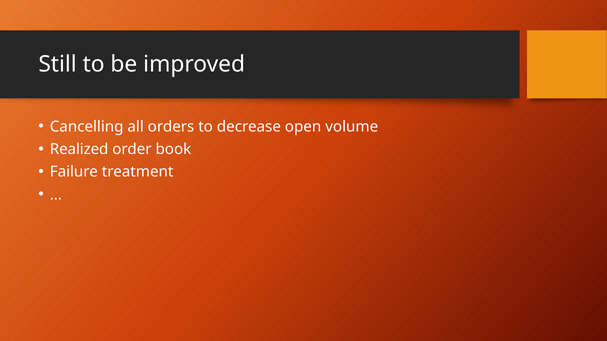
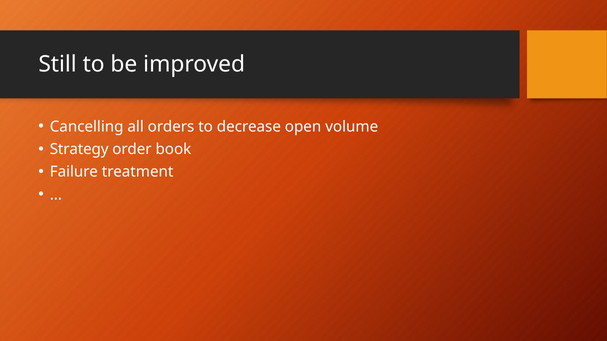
Realized: Realized -> Strategy (79, 149)
